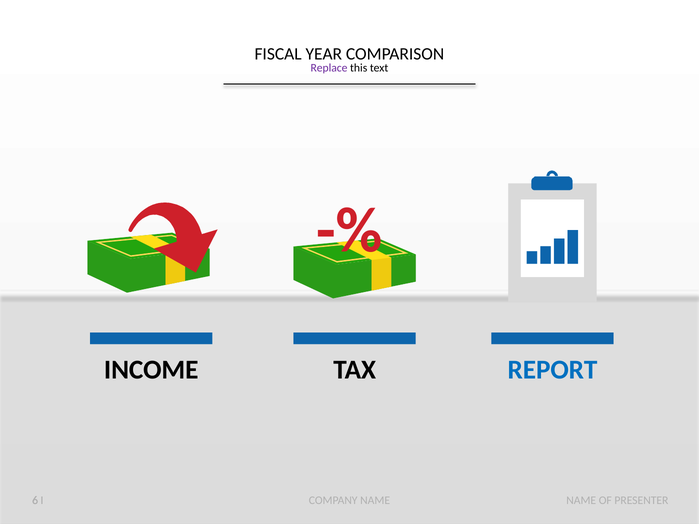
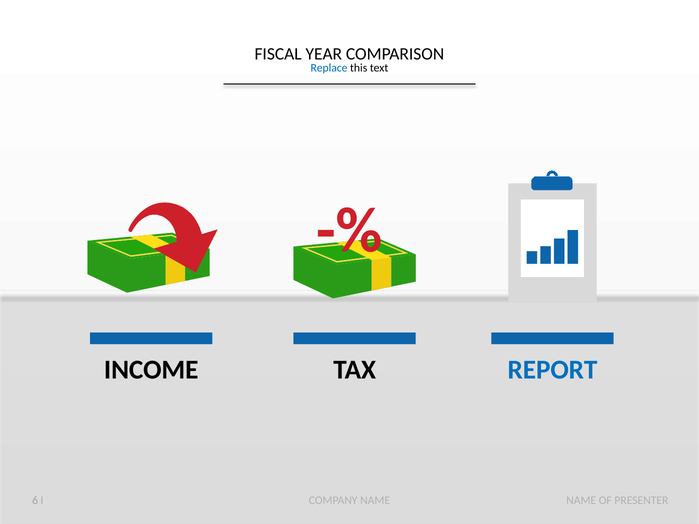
Replace colour: purple -> blue (329, 68)
